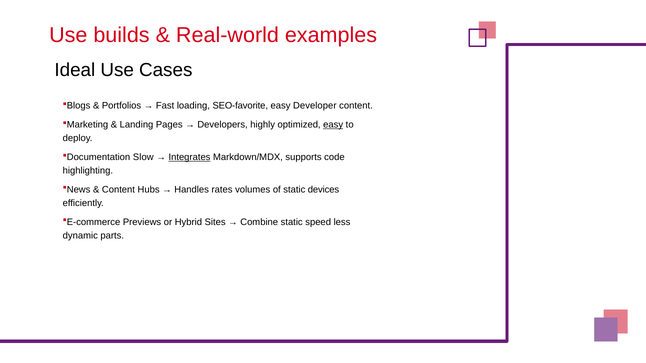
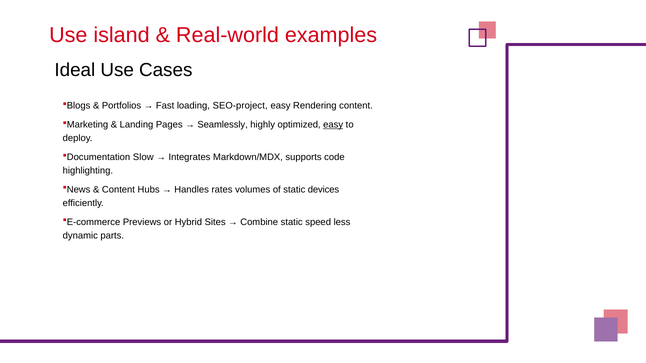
builds: builds -> island (122, 35)
SEO-favorite: SEO-favorite -> SEO-project (240, 106)
Developer: Developer -> Rendering (315, 106)
Developers: Developers -> Seamlessly (223, 125)
Integrates underline: present -> none (189, 157)
